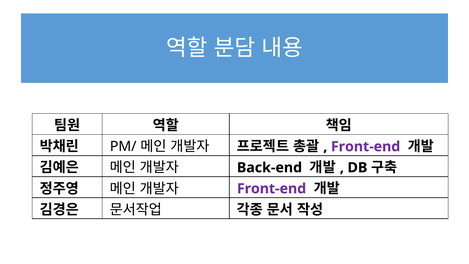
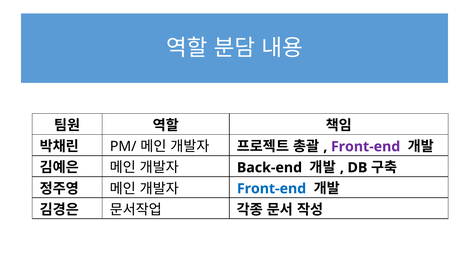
Front-end colour: purple -> blue (272, 189)
